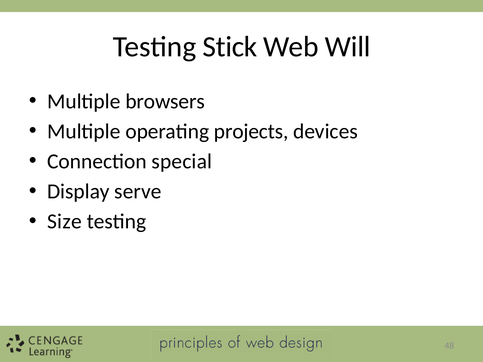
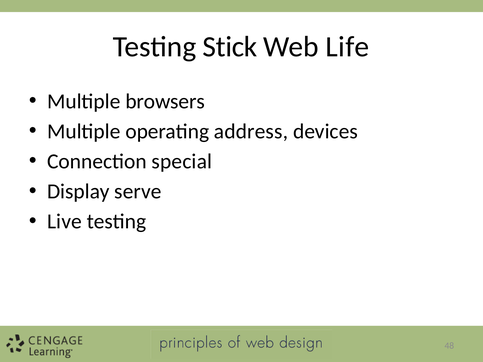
Will: Will -> Life (347, 47)
projects: projects -> address (251, 131)
Size: Size -> Live (64, 222)
